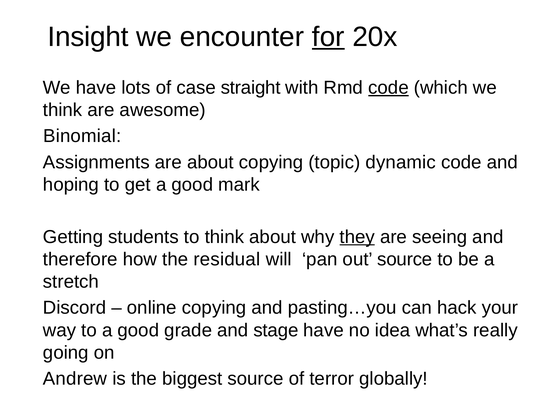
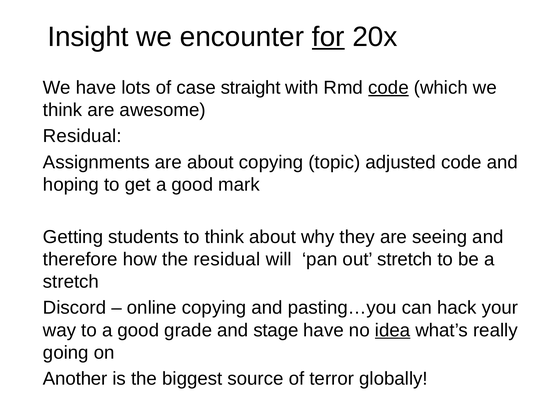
Binomial: Binomial -> Residual (82, 136)
dynamic: dynamic -> adjusted (401, 162)
they underline: present -> none (357, 237)
out source: source -> stretch (405, 259)
idea underline: none -> present (393, 330)
Andrew: Andrew -> Another (75, 379)
